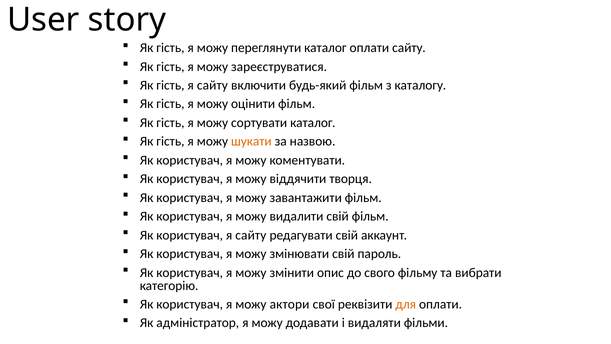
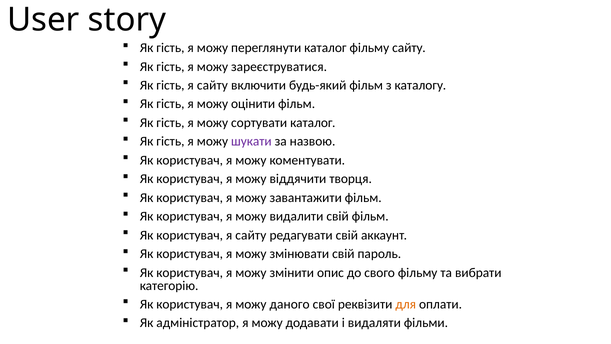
каталог оплати: оплати -> фільму (369, 48)
шукати colour: orange -> purple (251, 141)
актори: актори -> даного (290, 304)
